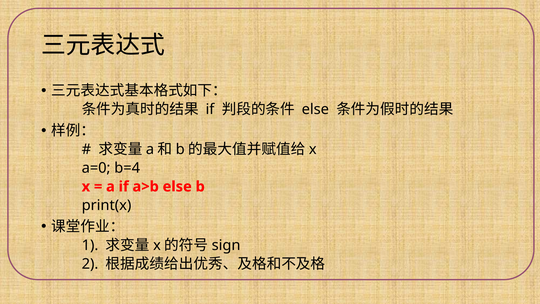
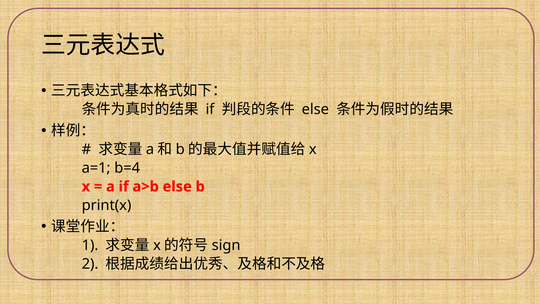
a=0: a=0 -> a=1 (96, 168)
